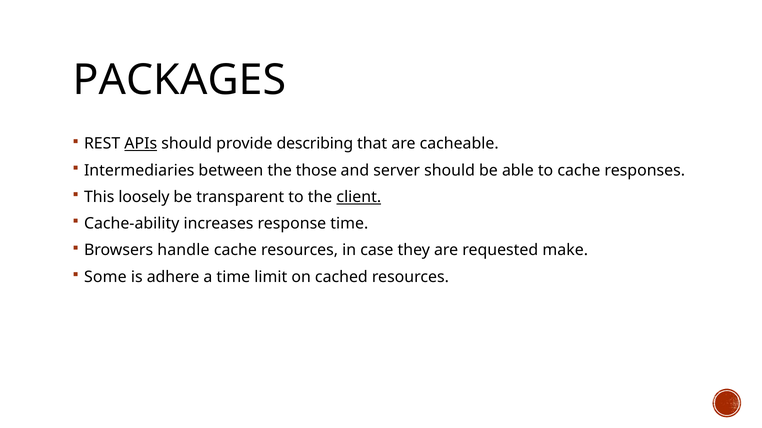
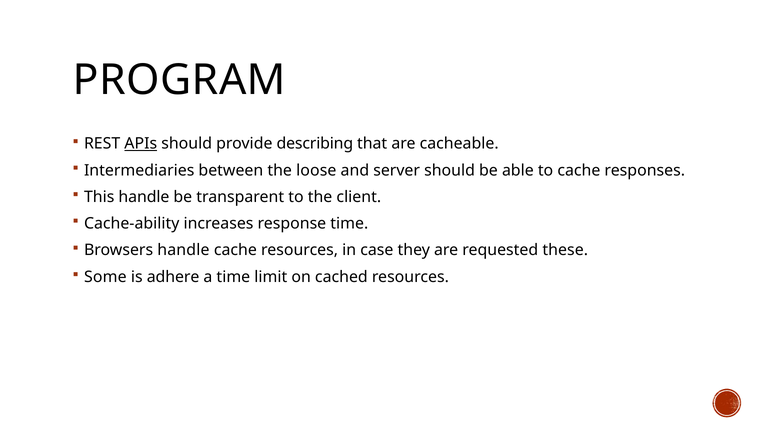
PACKAGES: PACKAGES -> PROGRAM (179, 80)
those: those -> loose (316, 171)
This loosely: loosely -> handle (144, 197)
client underline: present -> none (359, 197)
make: make -> these (565, 251)
